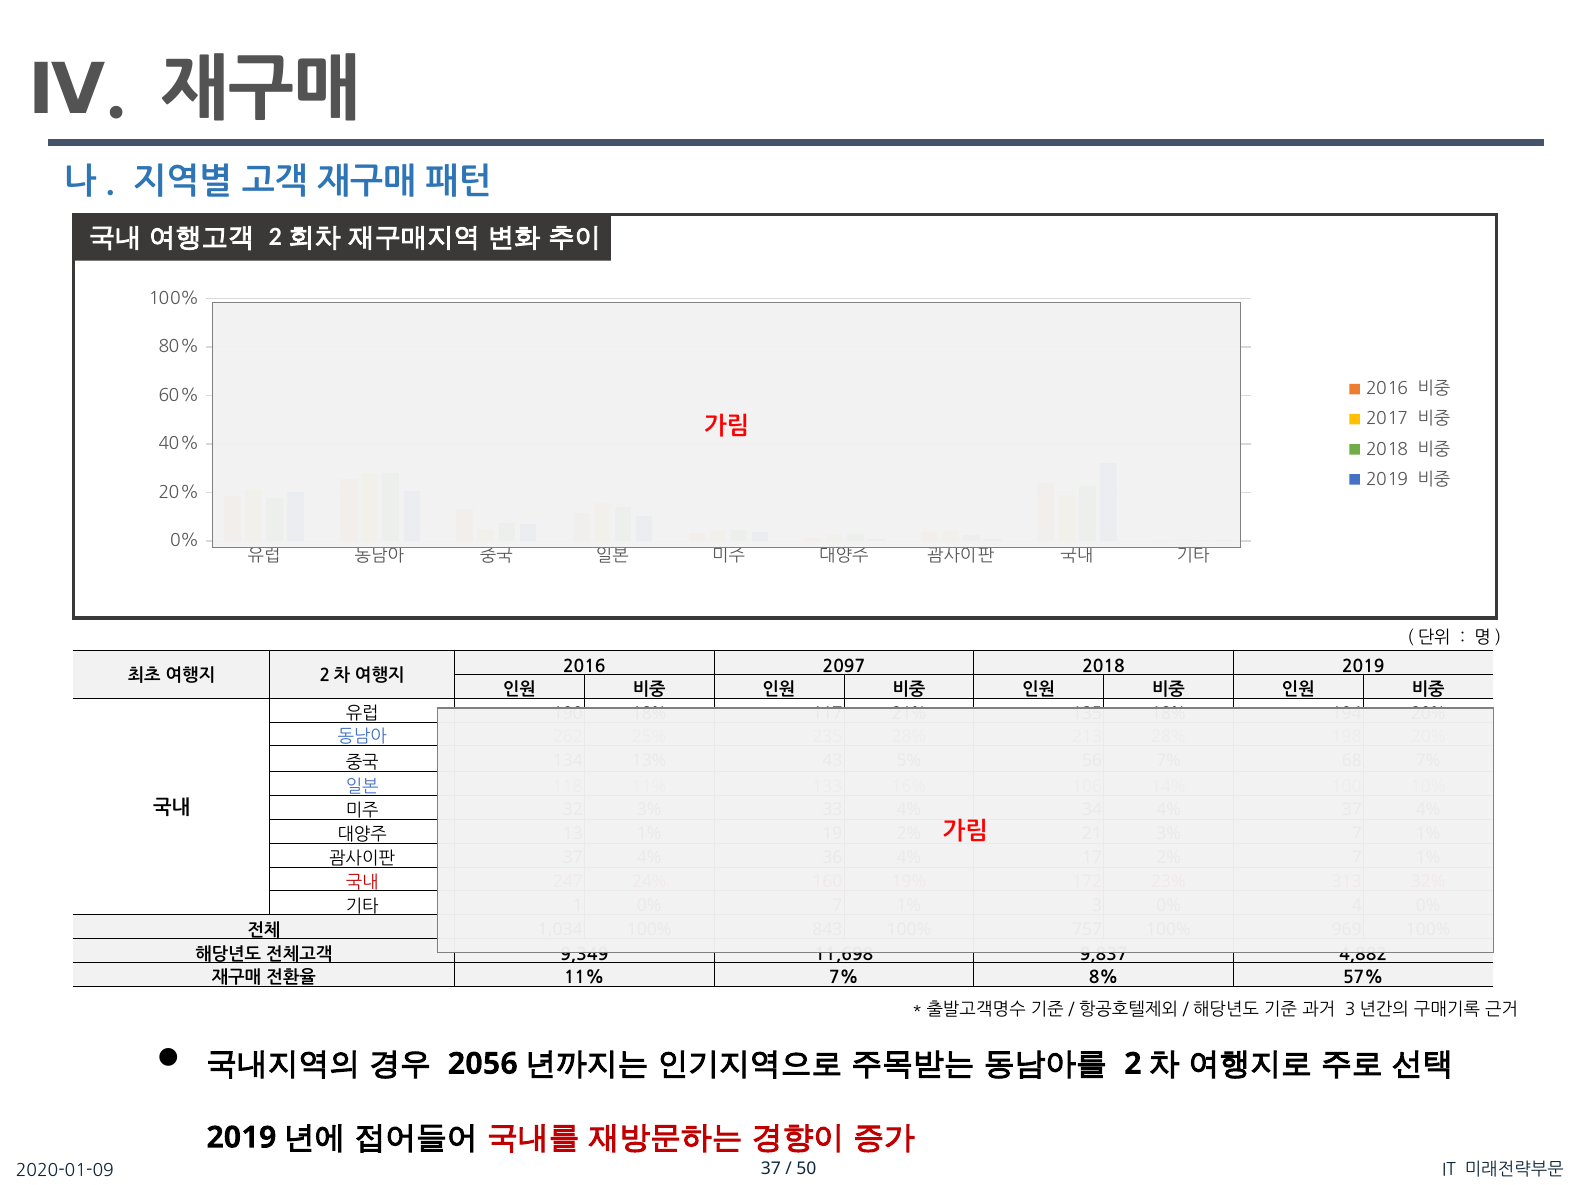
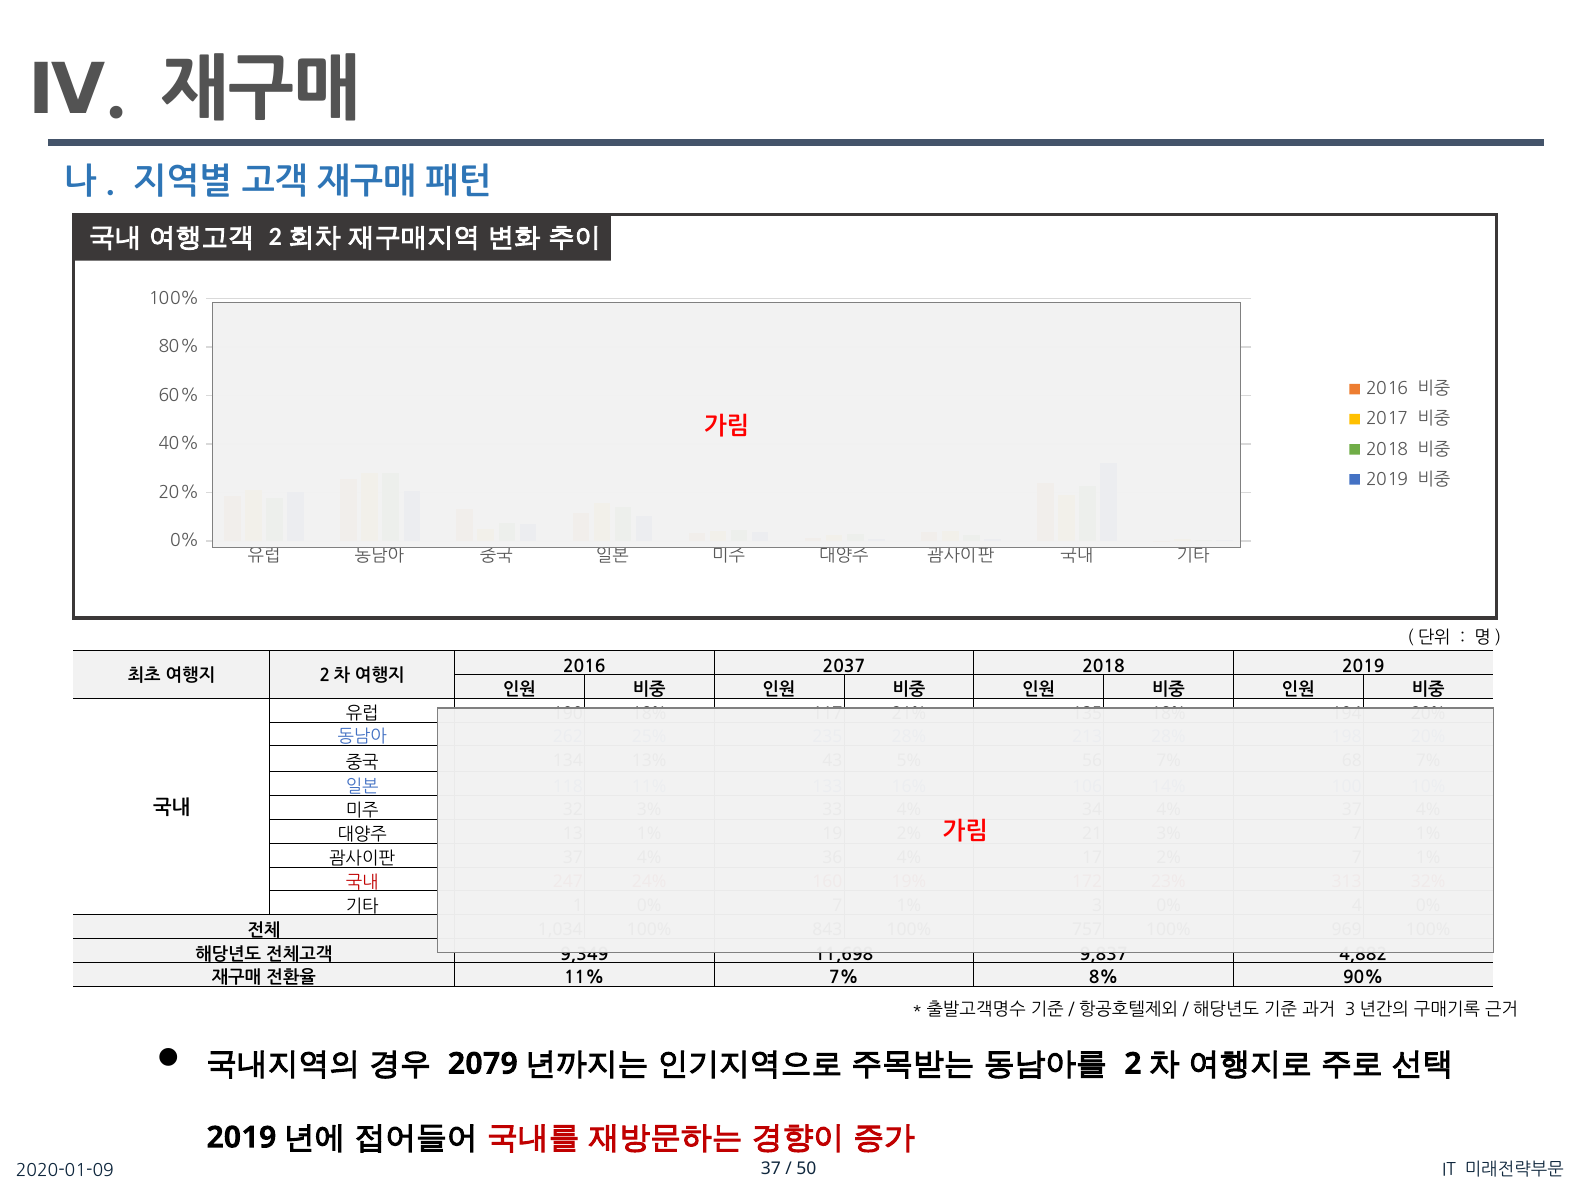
2097: 2097 -> 2037 (844, 666)
57%: 57% -> 90% (1363, 978)
2056: 2056 -> 2079 (483, 1064)
